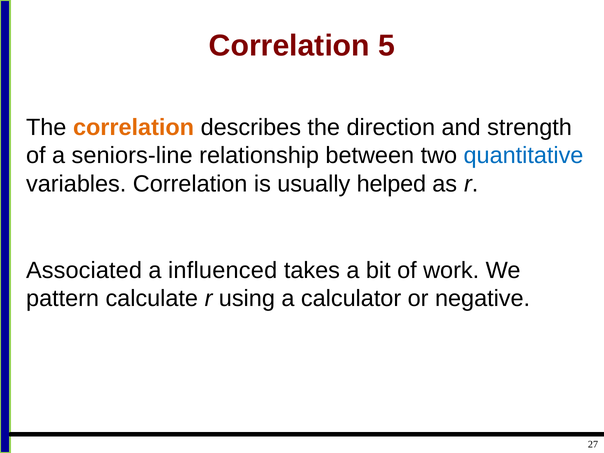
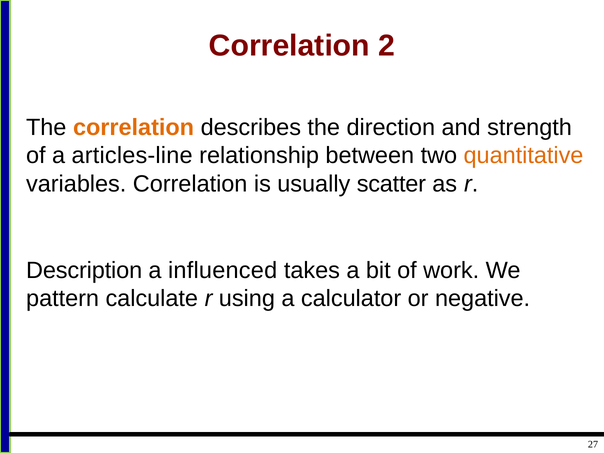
5: 5 -> 2 (387, 46)
seniors-line: seniors-line -> articles-line (132, 156)
quantitative colour: blue -> orange (523, 156)
helped: helped -> scatter (391, 184)
Associated: Associated -> Description (84, 270)
